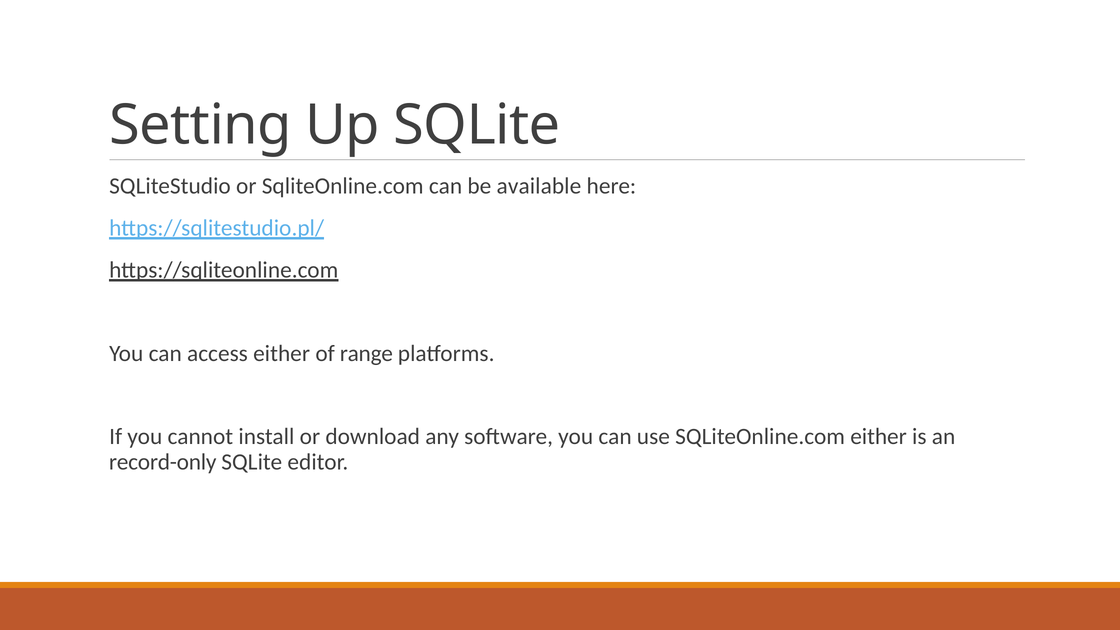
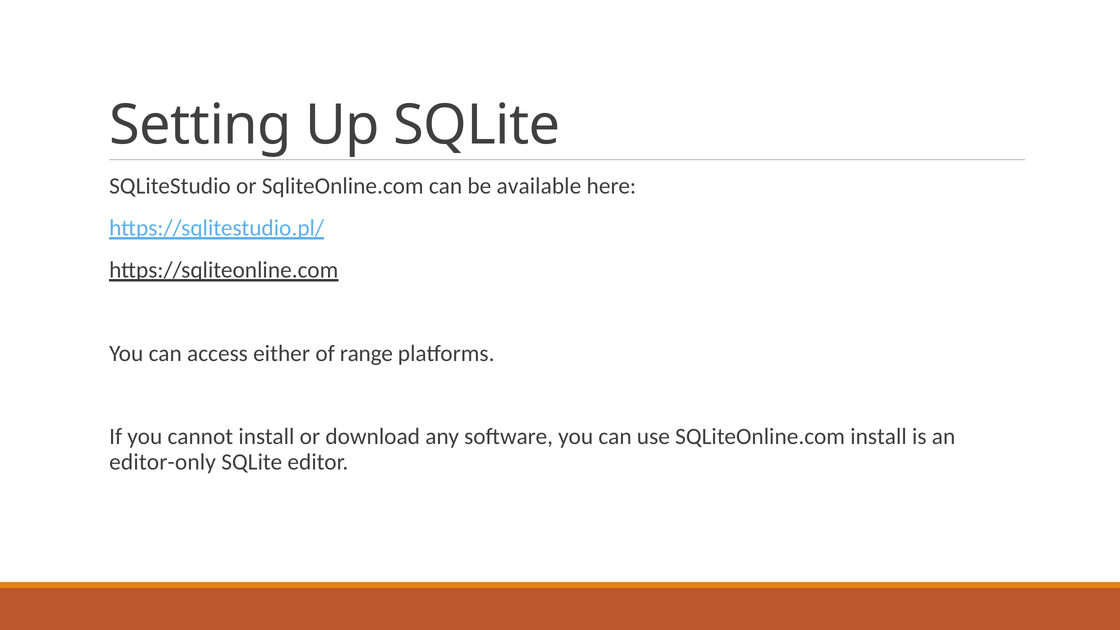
SQLiteOnline.com either: either -> install (879, 437)
record-only: record-only -> editor-only (163, 462)
